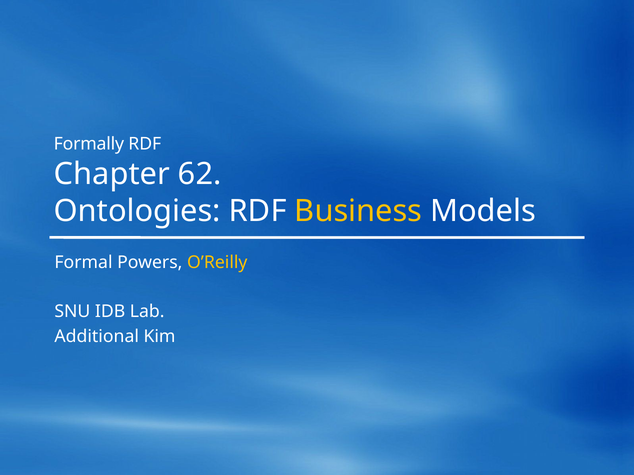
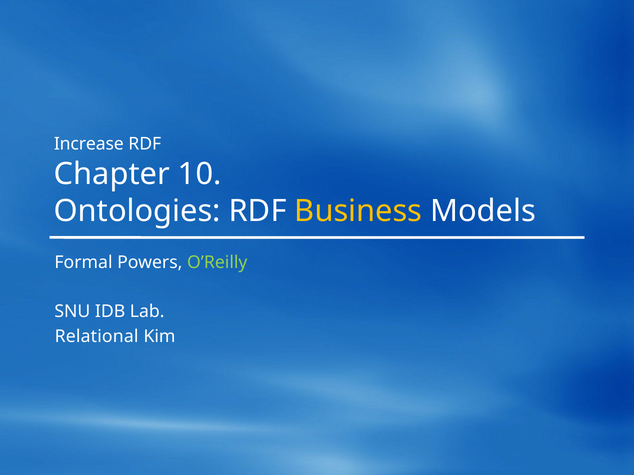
Formally: Formally -> Increase (89, 144)
62: 62 -> 10 (200, 174)
O’Reilly colour: yellow -> light green (217, 263)
Additional: Additional -> Relational (97, 337)
